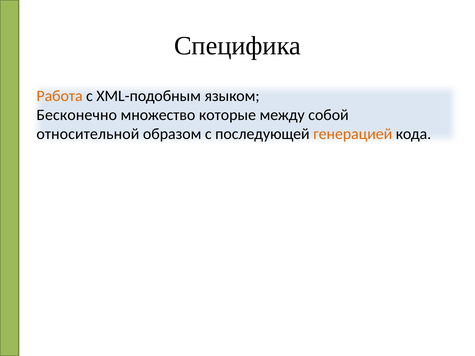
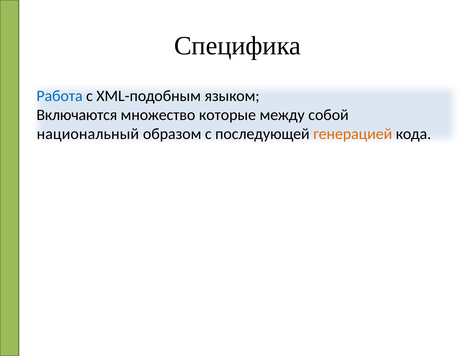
Работа colour: orange -> blue (60, 96)
Бесконечно: Бесконечно -> Включаются (77, 115)
относительной: относительной -> национальный (88, 134)
